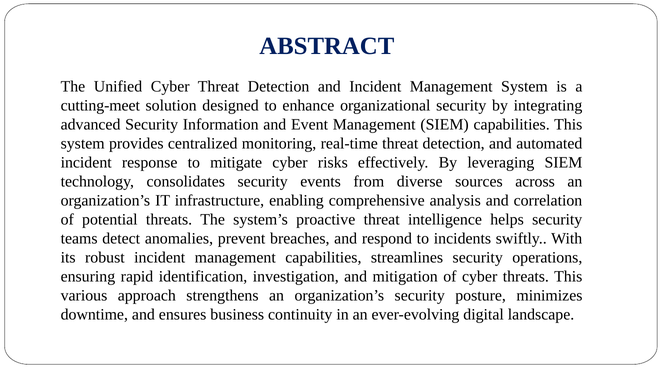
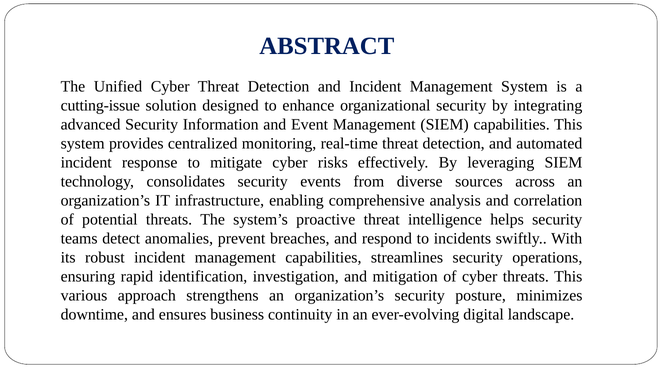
cutting-meet: cutting-meet -> cutting-issue (100, 106)
